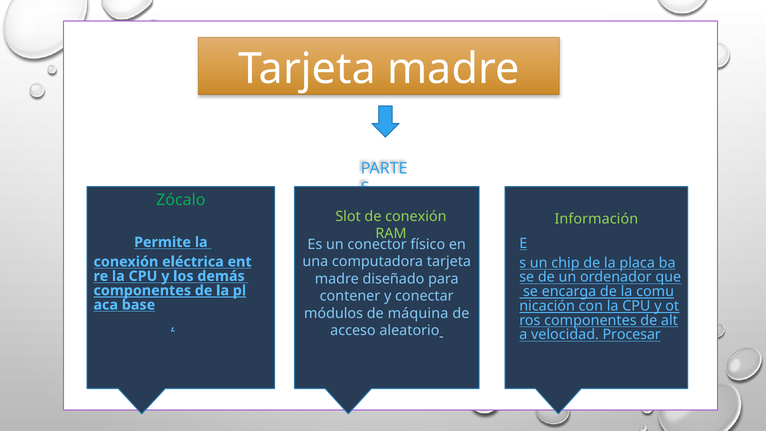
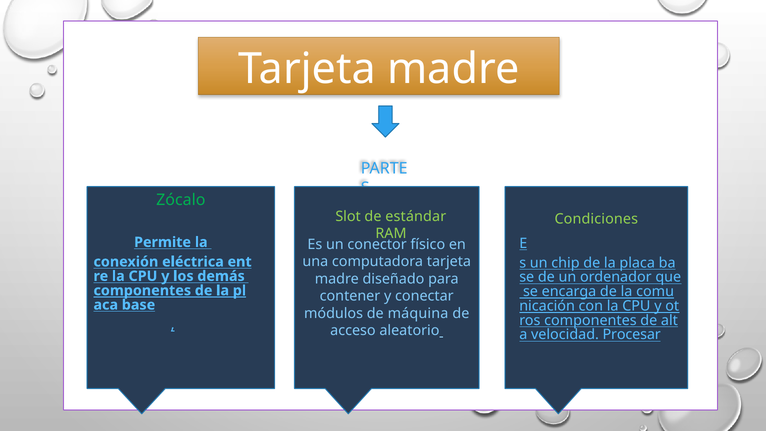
de conexión: conexión -> estándar (416, 216)
Información: Información -> Condiciones (596, 219)
